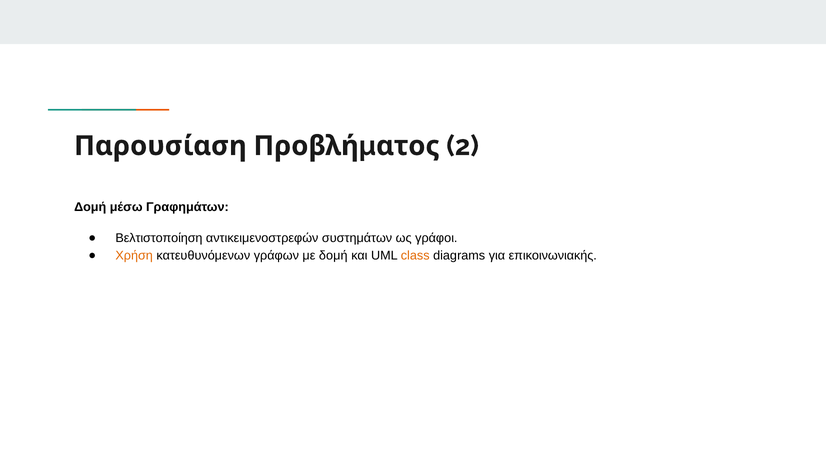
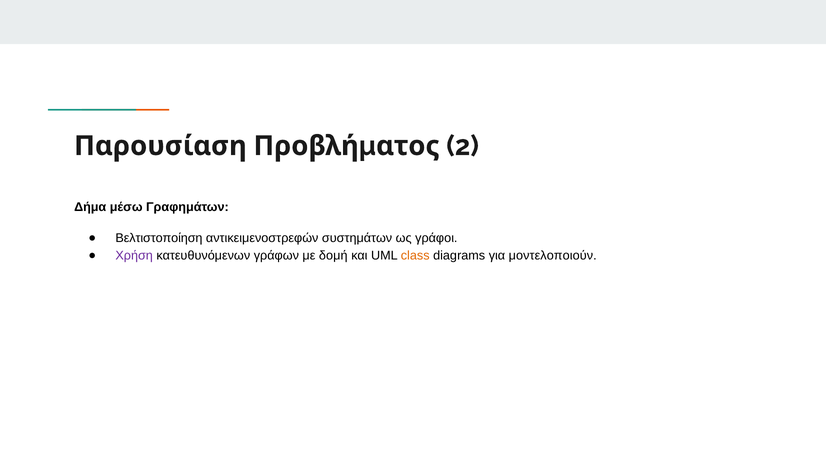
Δομή: Δομή -> Δήμα (90, 207)
Χρήση colour: orange -> purple (134, 256)
επικοινωνιακής: επικοινωνιακής -> μοντελοποιούν (553, 256)
